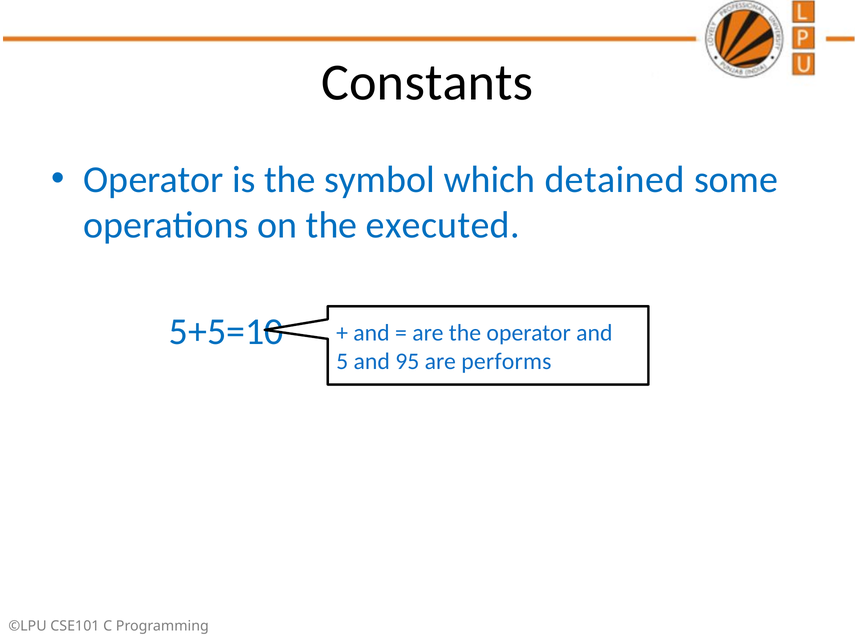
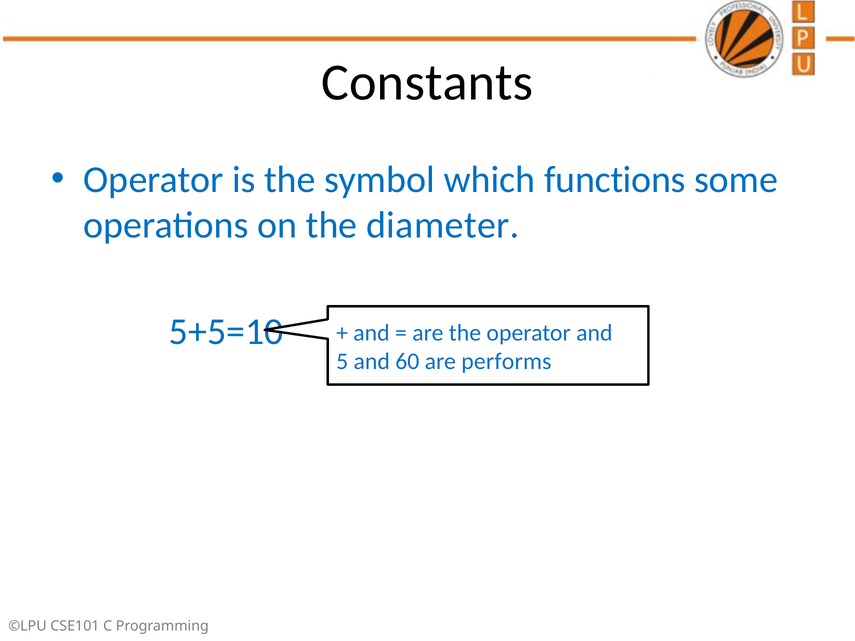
detained: detained -> functions (615, 180)
executed: executed -> diameter (443, 225)
95: 95 -> 60 (407, 361)
